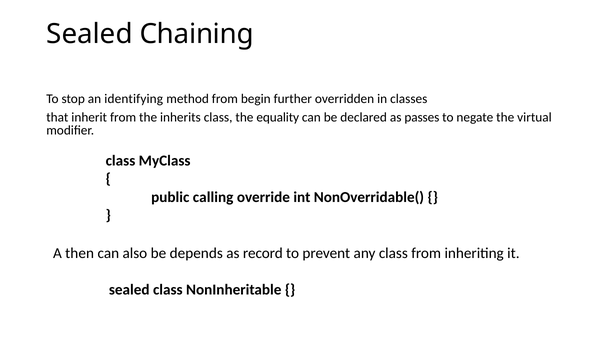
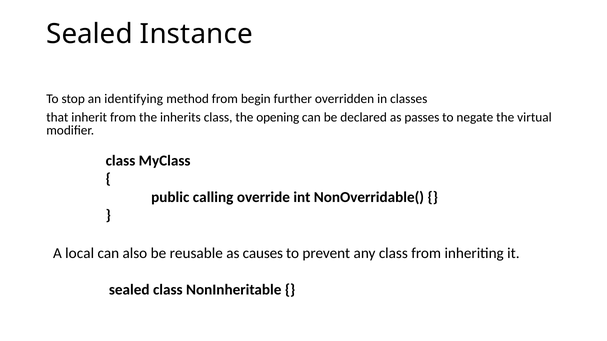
Chaining: Chaining -> Instance (197, 34)
equality: equality -> opening (278, 118)
then: then -> local (80, 253)
depends: depends -> reusable (196, 253)
record: record -> causes (263, 253)
